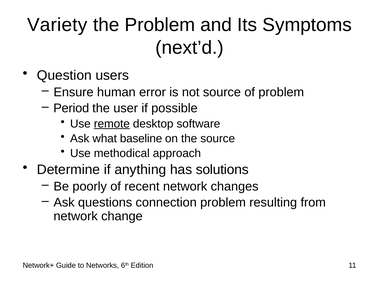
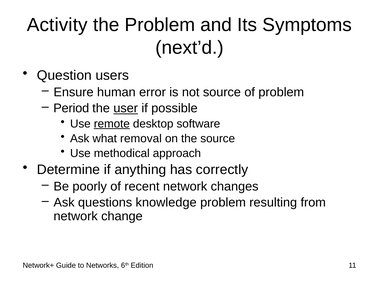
Variety: Variety -> Activity (57, 25)
user underline: none -> present (126, 108)
baseline: baseline -> removal (141, 139)
solutions: solutions -> correctly (222, 170)
connection: connection -> knowledge (166, 203)
